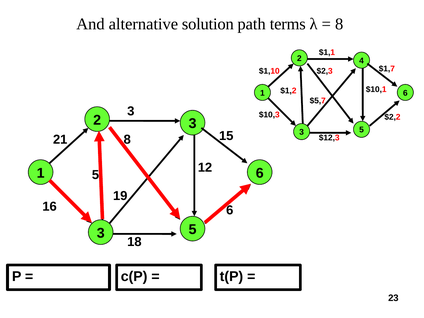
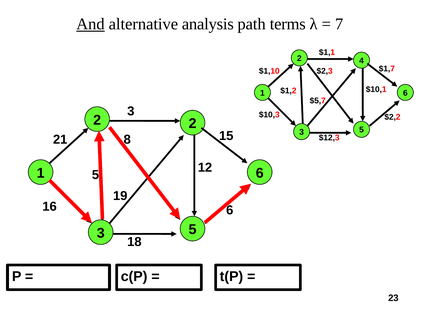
And underline: none -> present (90, 24)
solution: solution -> analysis (208, 24)
8: 8 -> 7 (339, 24)
2 3: 3 -> 2 (193, 124)
